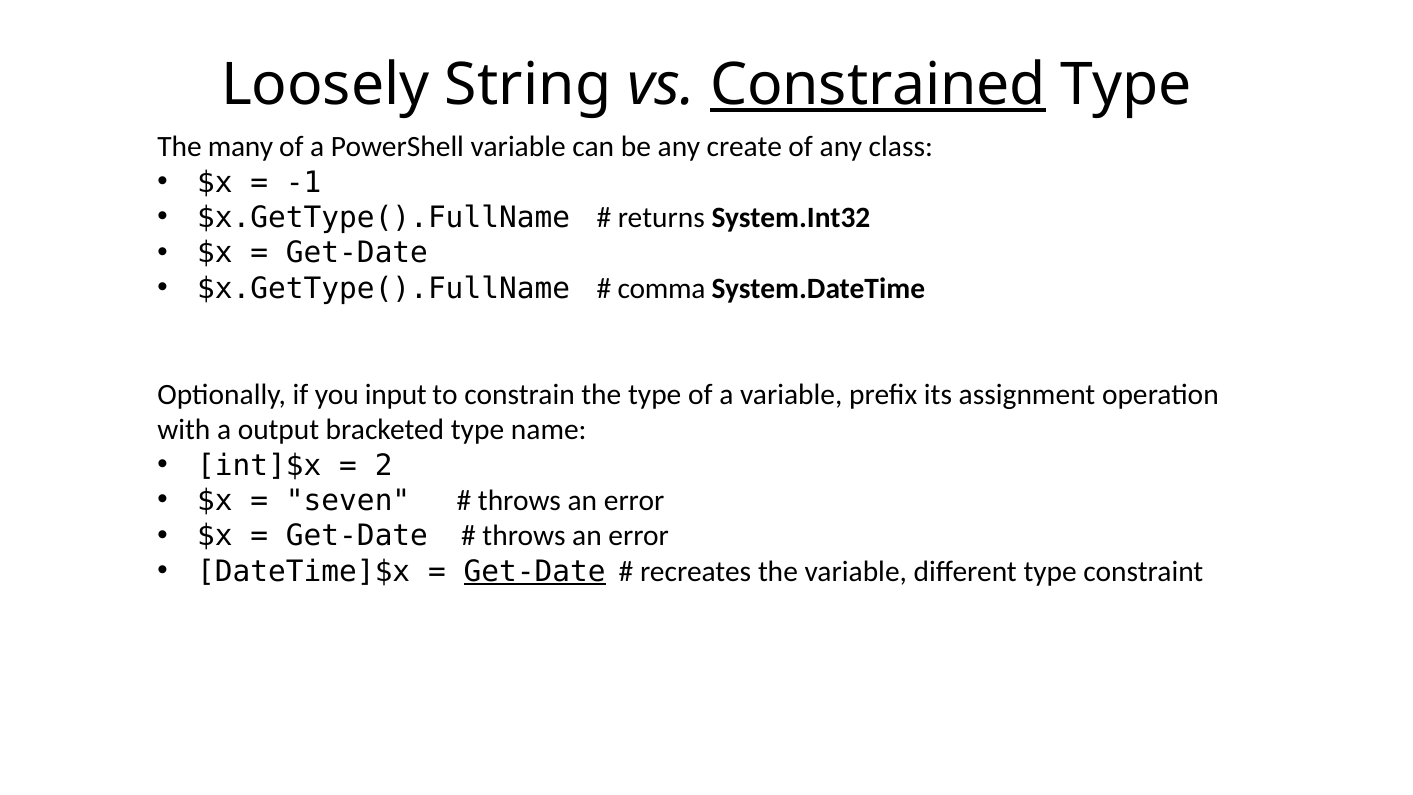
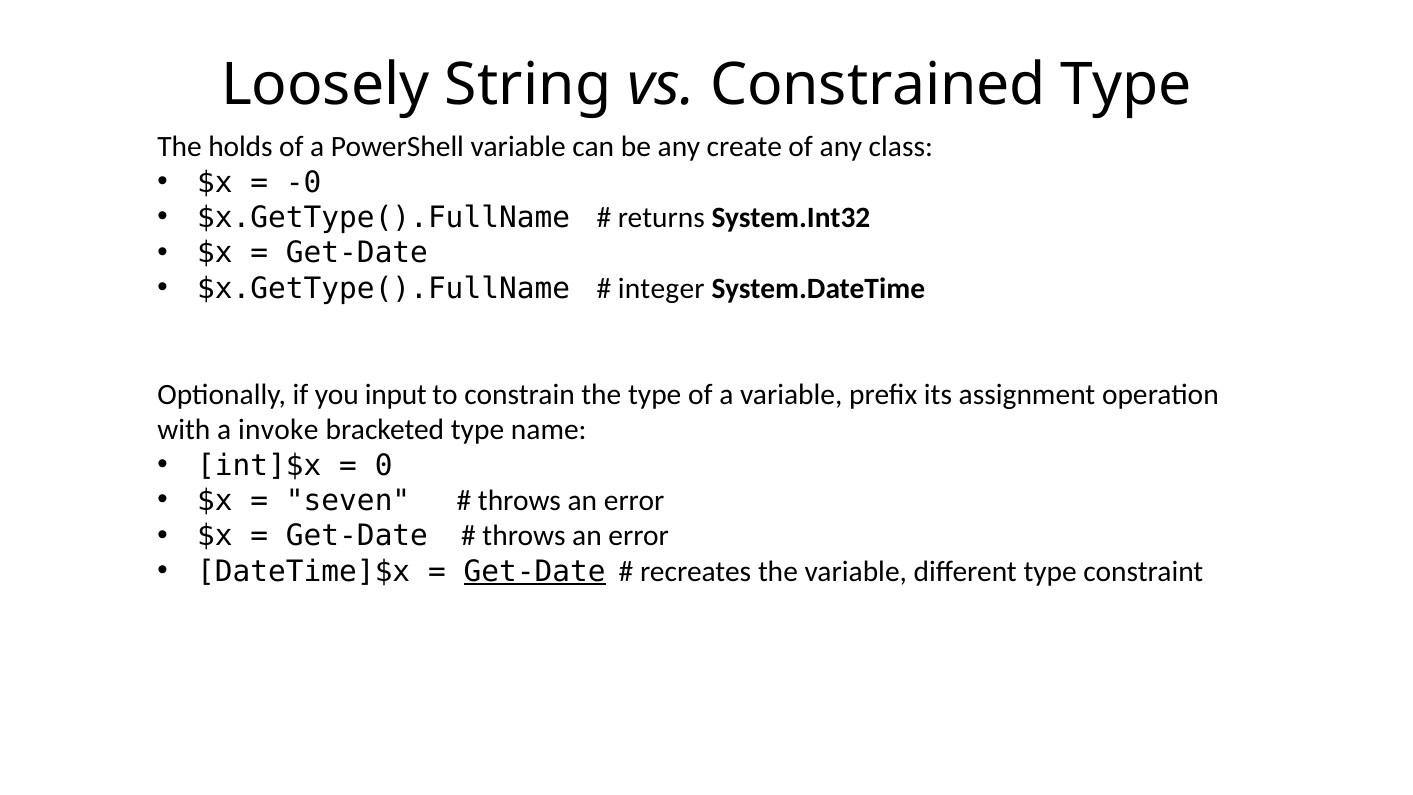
Constrained underline: present -> none (878, 85)
many: many -> holds (240, 147)
-1: -1 -> -0 (304, 183)
comma: comma -> integer (661, 289)
output: output -> invoke (278, 430)
2: 2 -> 0 (384, 465)
